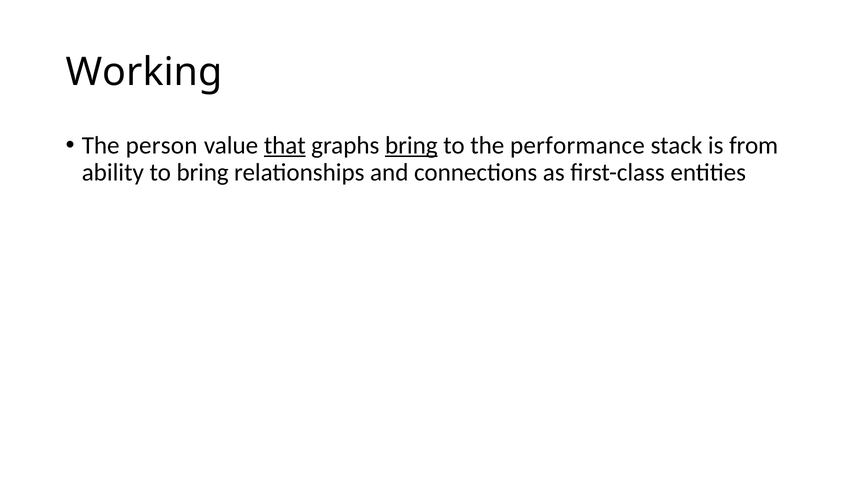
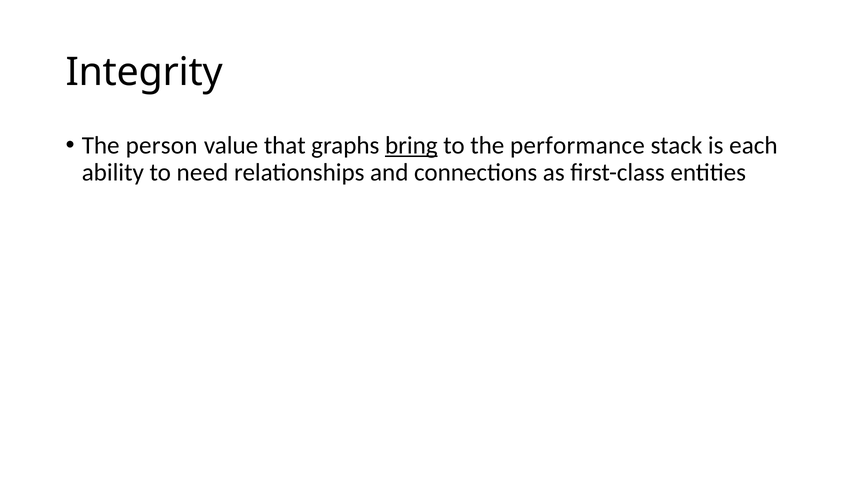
Working: Working -> Integrity (144, 72)
that underline: present -> none (285, 146)
from: from -> each (753, 146)
to bring: bring -> need (202, 173)
